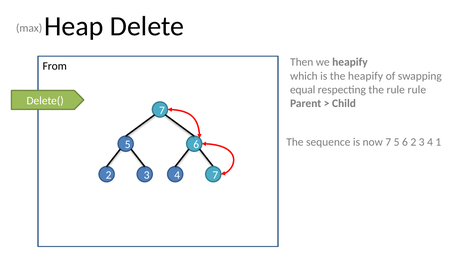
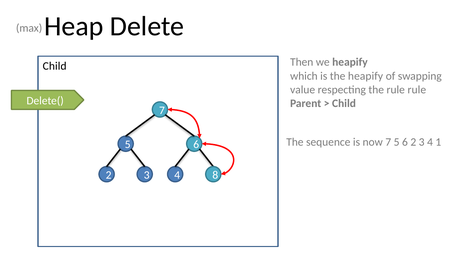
From: From -> Child (55, 66)
equal: equal -> value (303, 90)
4 7: 7 -> 8 (215, 175)
